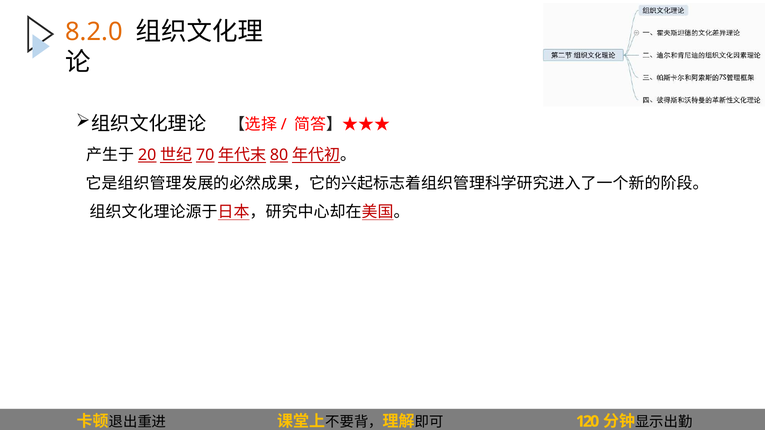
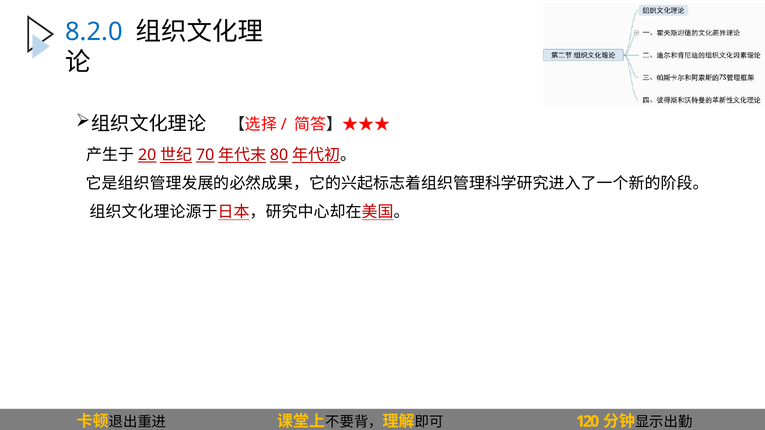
8.2.0 colour: orange -> blue (94, 32)
